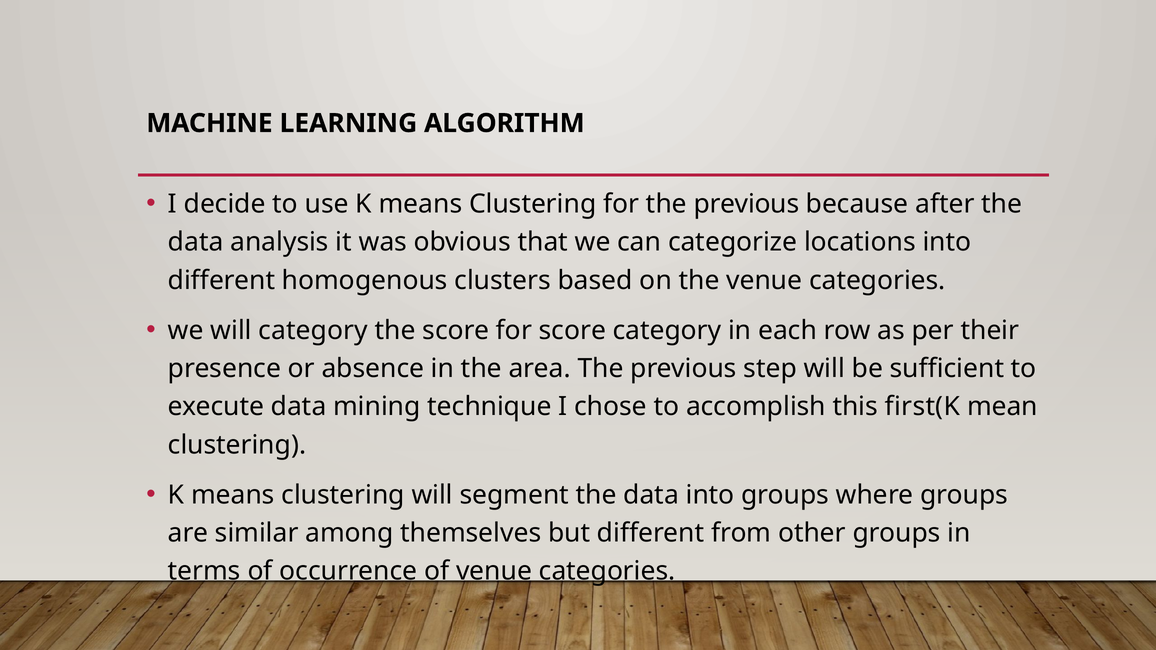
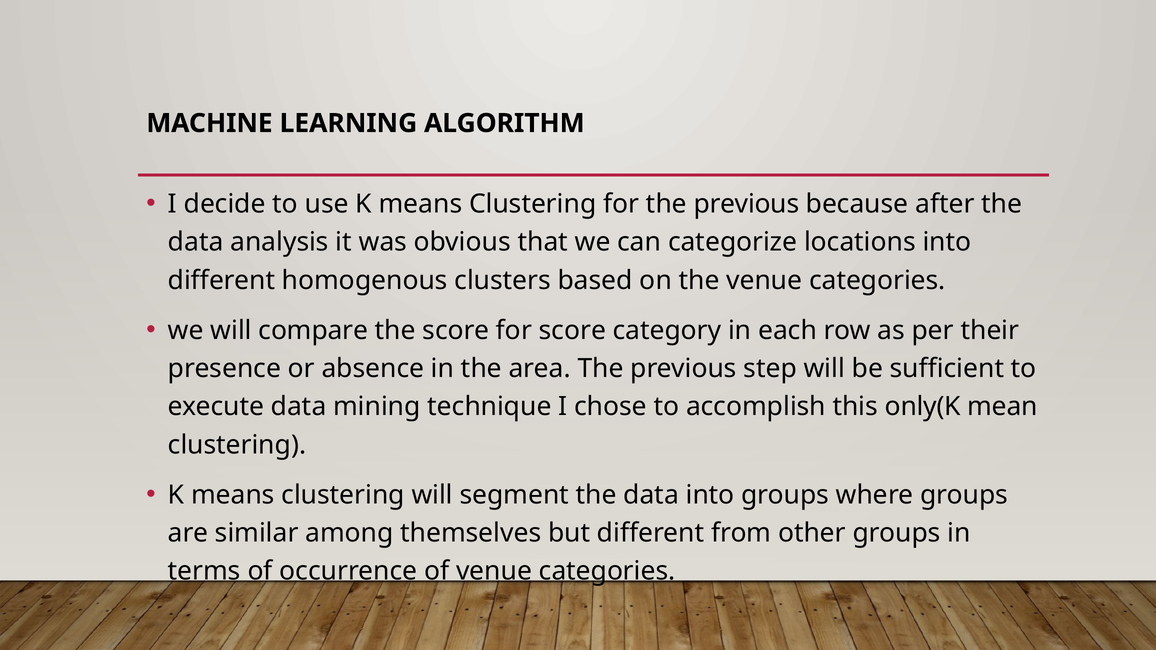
will category: category -> compare (313, 331)
first(K: first(K -> only(K (923, 407)
